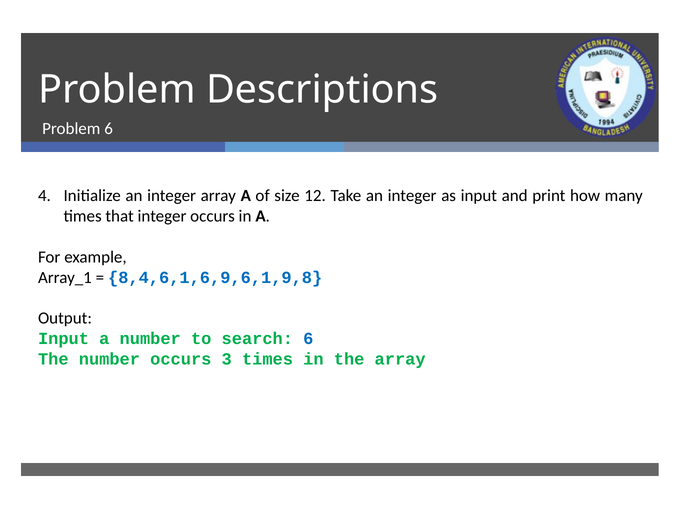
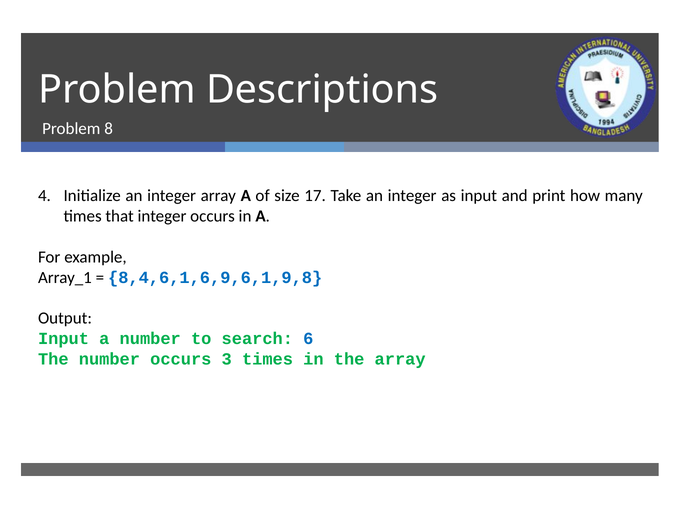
Problem 6: 6 -> 8 (109, 129)
12: 12 -> 17 (315, 196)
